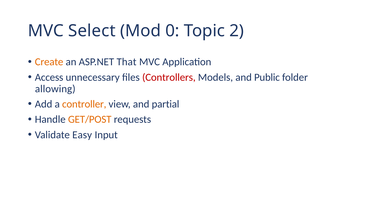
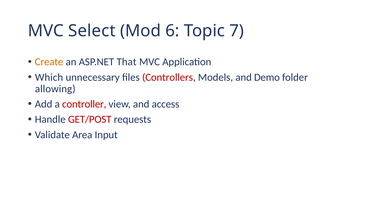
0: 0 -> 6 (172, 31)
2: 2 -> 7 (237, 31)
Access: Access -> Which (49, 77)
Public: Public -> Demo (267, 77)
controller colour: orange -> red (84, 104)
partial: partial -> access (166, 104)
GET/POST colour: orange -> red (90, 120)
Easy: Easy -> Area (82, 135)
